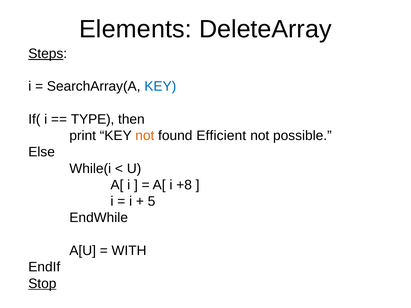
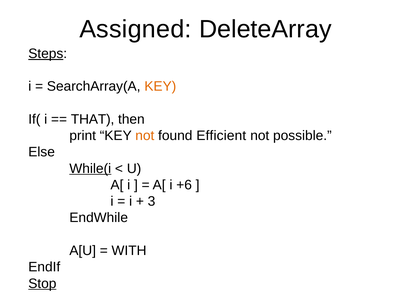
Elements: Elements -> Assigned (135, 29)
KEY colour: blue -> orange (160, 86)
TYPE: TYPE -> THAT (93, 119)
While(i underline: none -> present (90, 169)
+8: +8 -> +6 (184, 185)
5: 5 -> 3 (152, 202)
